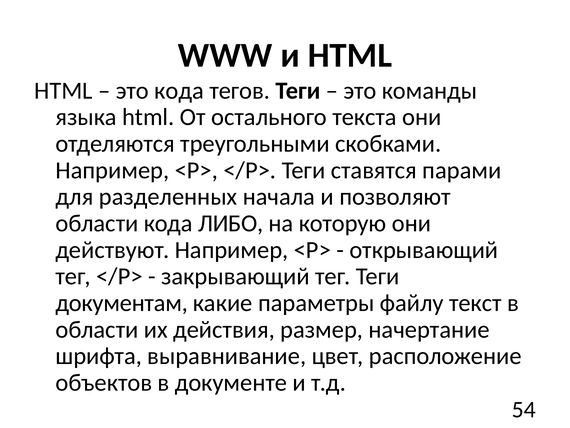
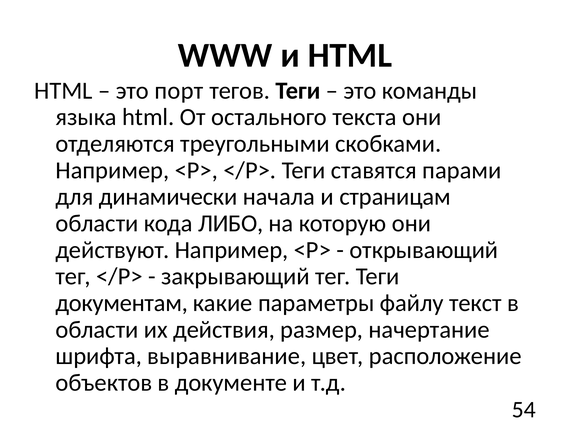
это кода: кода -> порт (179, 91)
разделенных: разделенных -> динамически (168, 197)
позволяют: позволяют -> страницам (395, 197)
